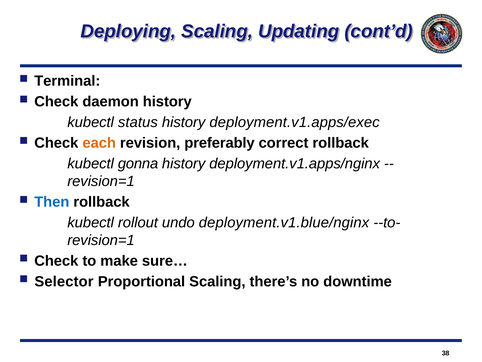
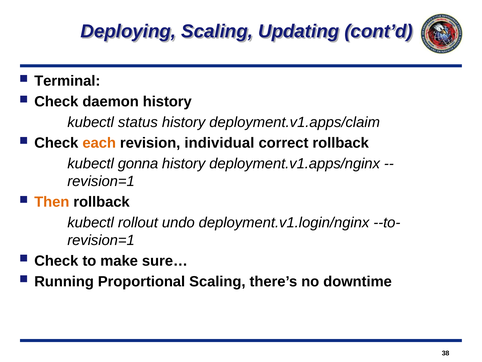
deployment.v1.apps/exec: deployment.v1.apps/exec -> deployment.v1.apps/claim (295, 122)
preferably: preferably -> individual (219, 143)
Then colour: blue -> orange (52, 202)
deployment.v1.blue/nginx: deployment.v1.blue/nginx -> deployment.v1.login/nginx (284, 222)
Selector: Selector -> Running (64, 281)
